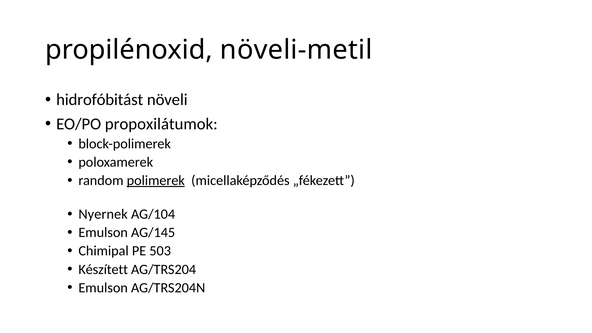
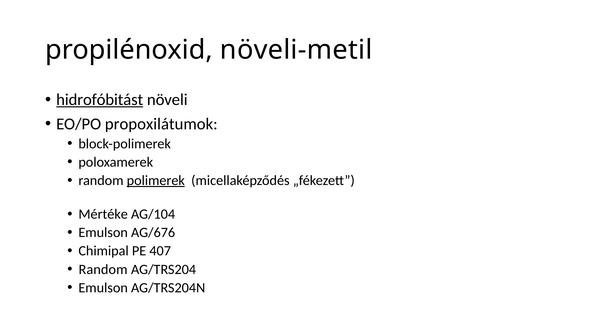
hidrofóbitást underline: none -> present (100, 100)
Nyernek: Nyernek -> Mértéke (103, 214)
AG/145: AG/145 -> AG/676 (153, 233)
503: 503 -> 407 (160, 251)
Készített: Készített -> Random (103, 269)
